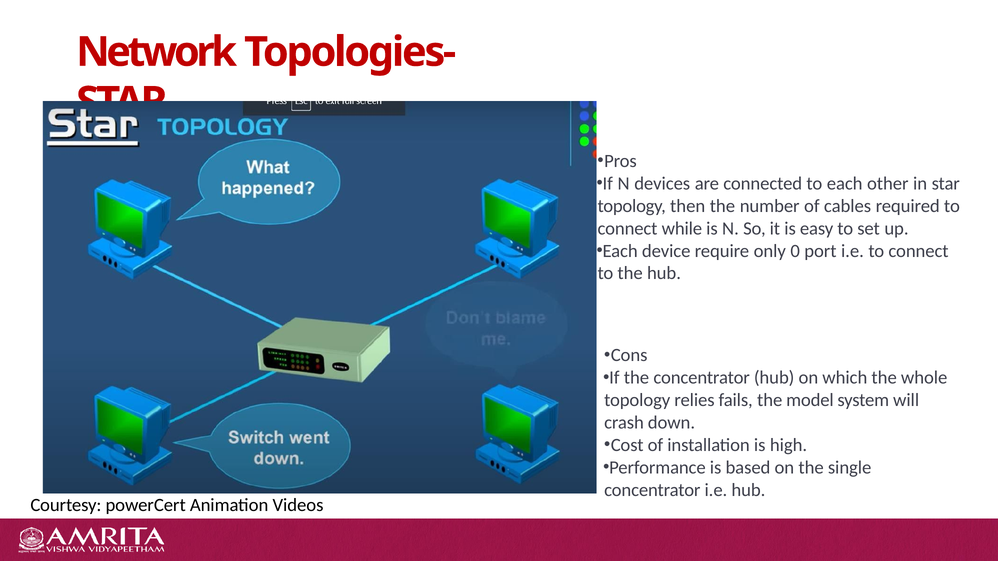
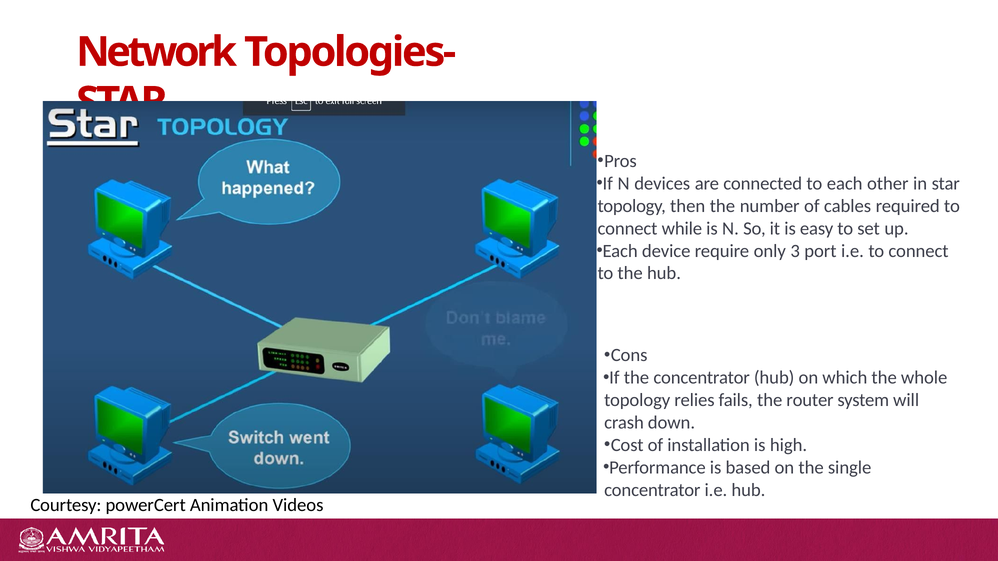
0: 0 -> 3 (795, 251)
model: model -> router (810, 400)
